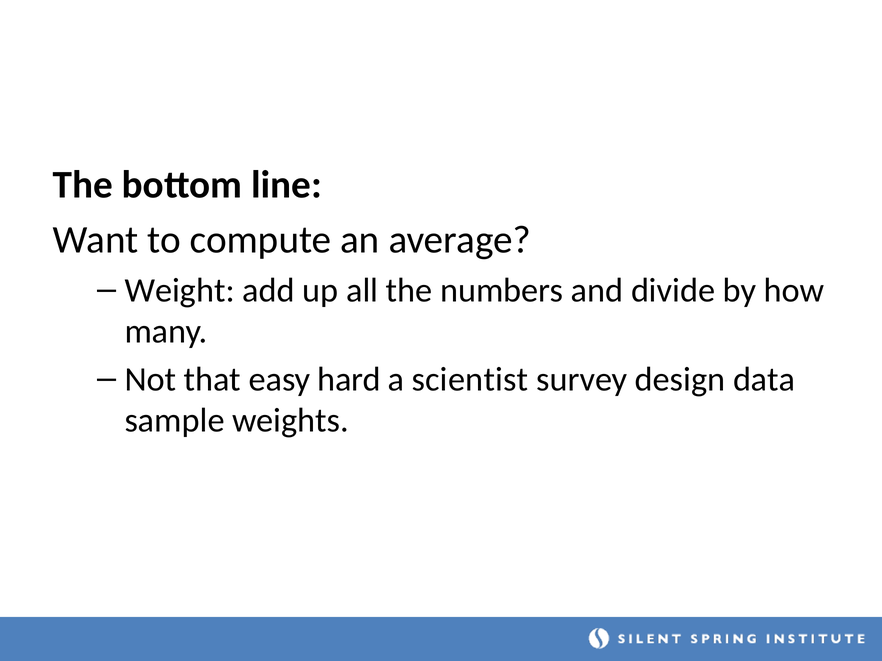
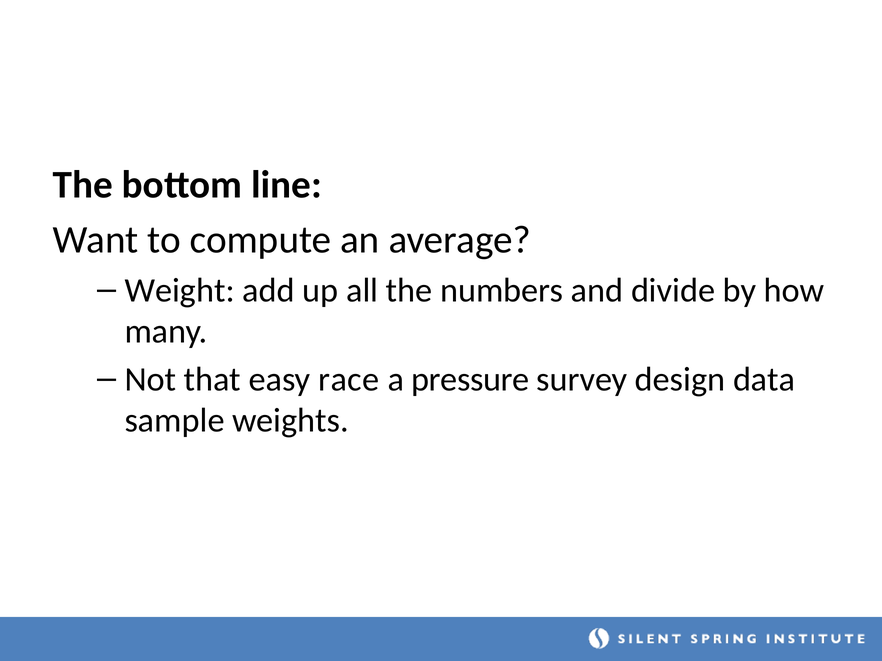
hard: hard -> race (349, 380)
scientist: scientist -> pressure (470, 380)
